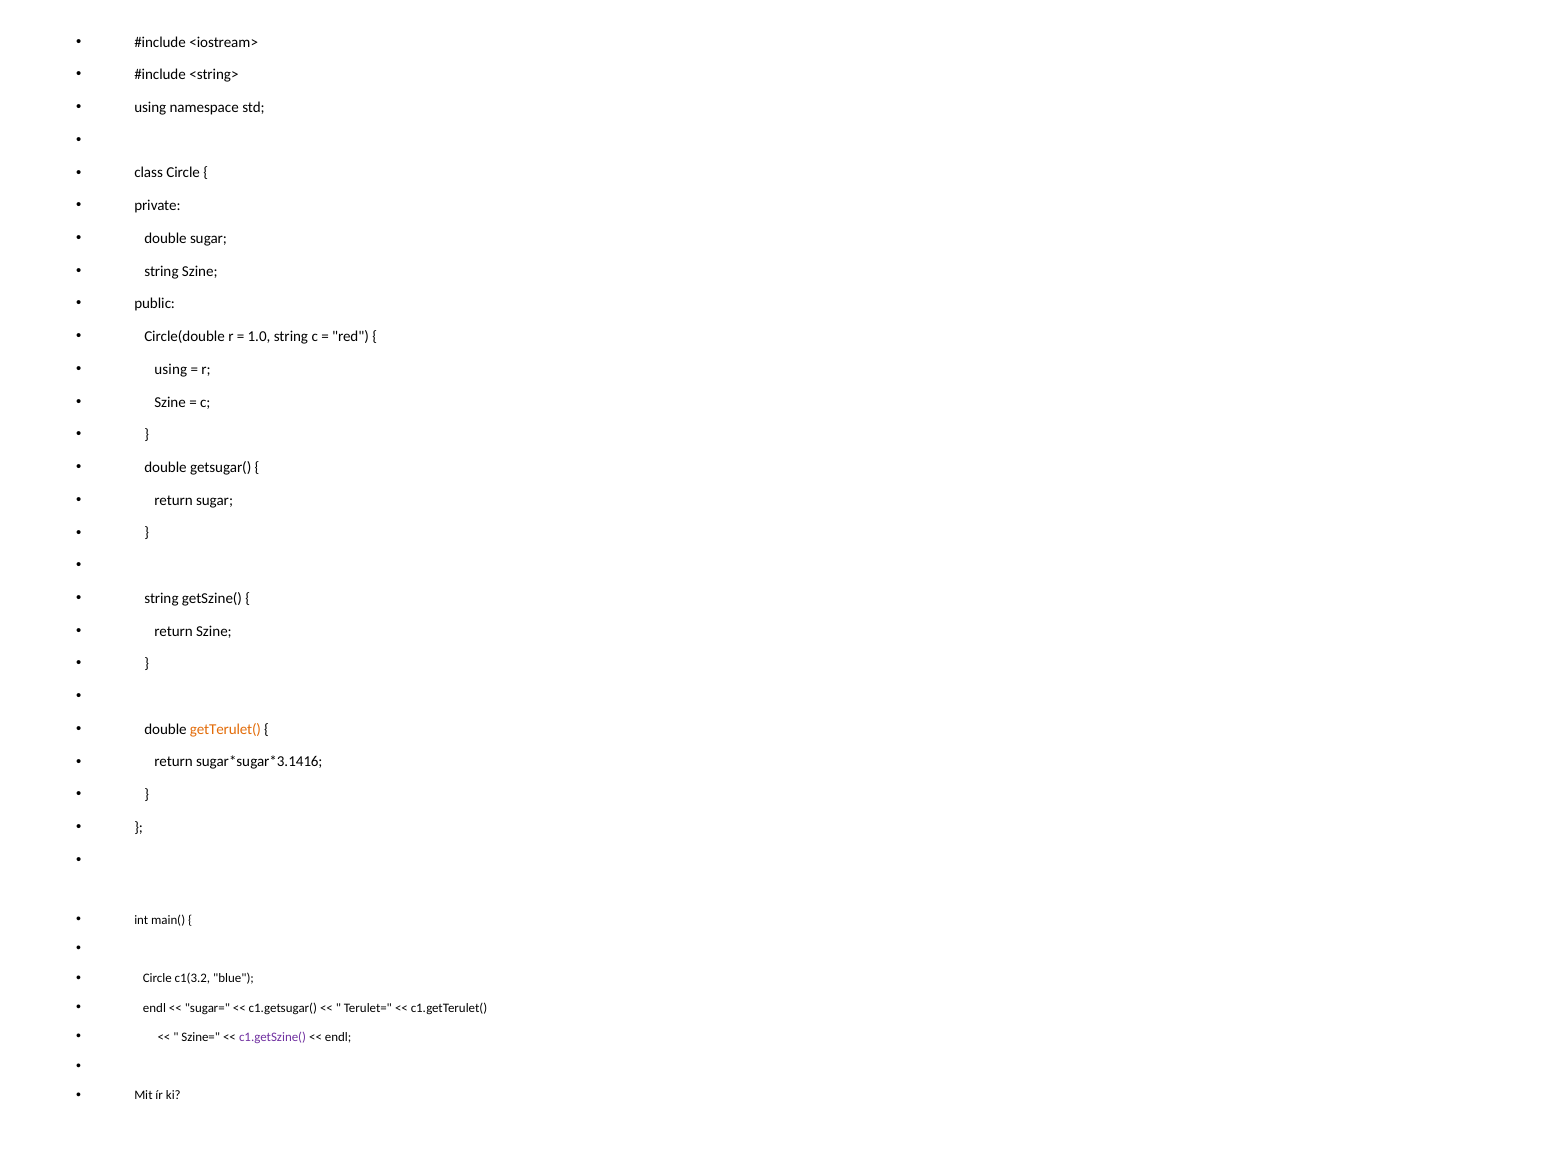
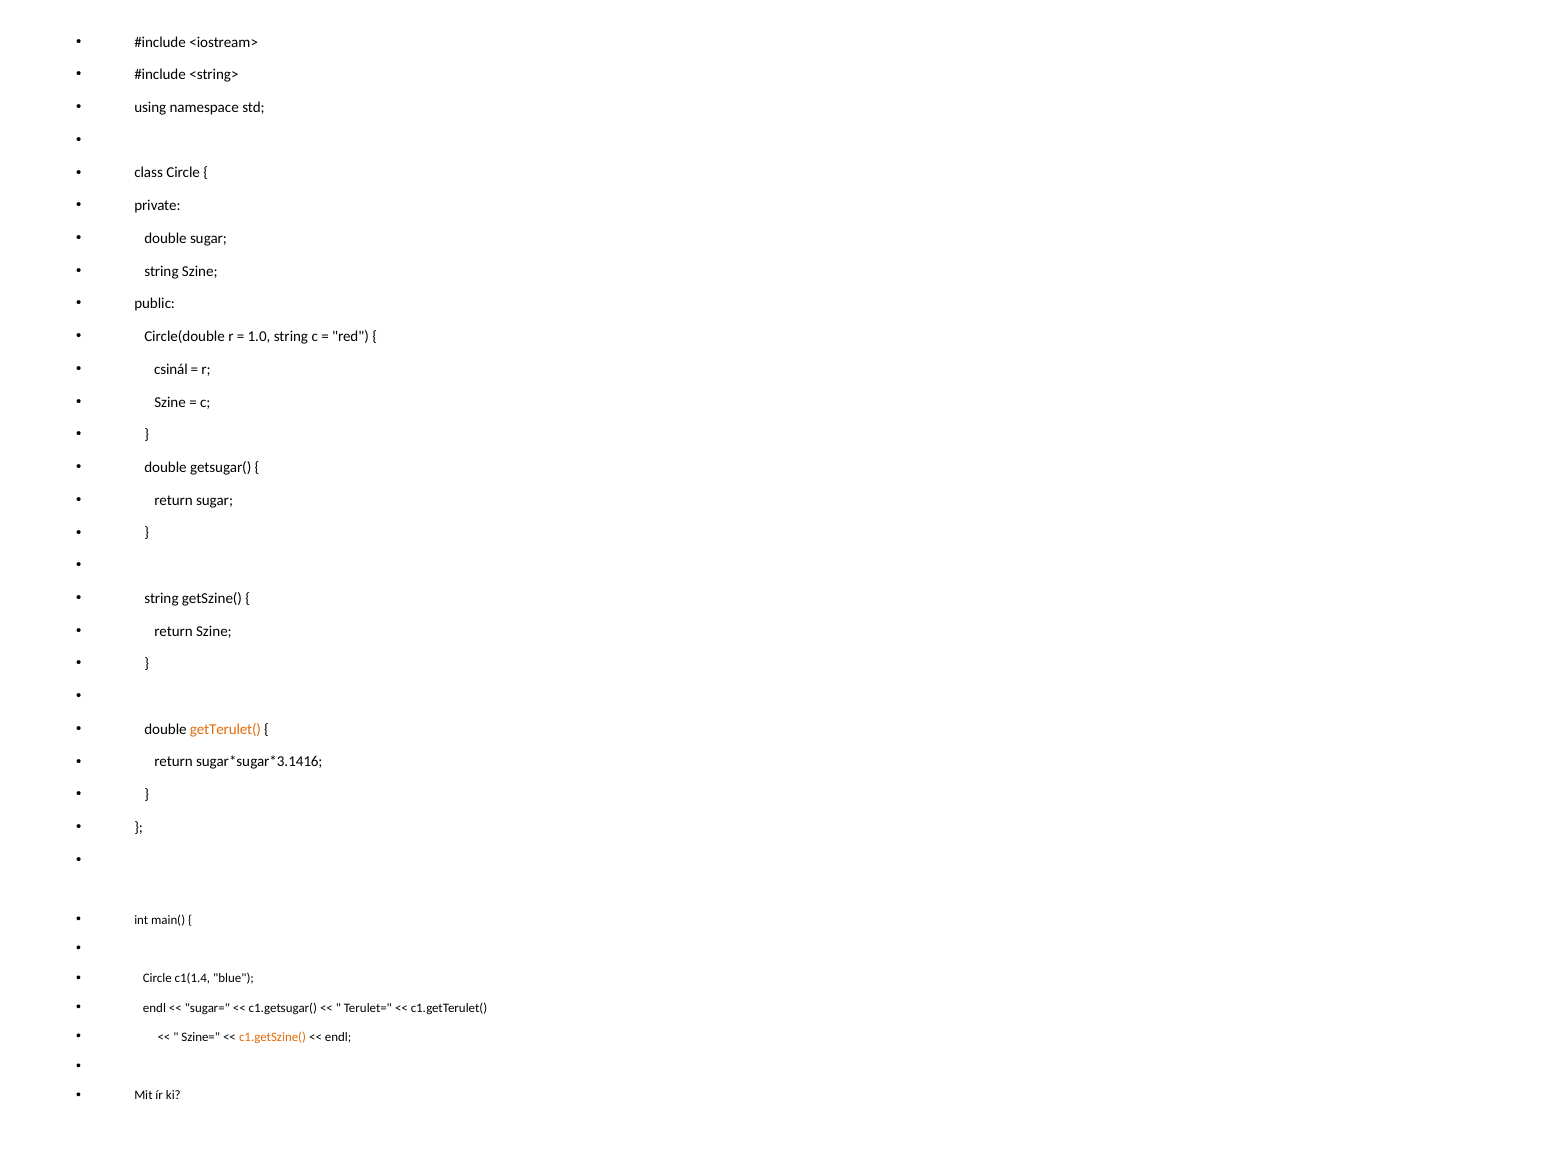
using: using -> csinál (171, 369)
c1(3.2: c1(3.2 -> c1(1.4 (192, 979)
c1.getSzine( colour: purple -> orange (273, 1037)
